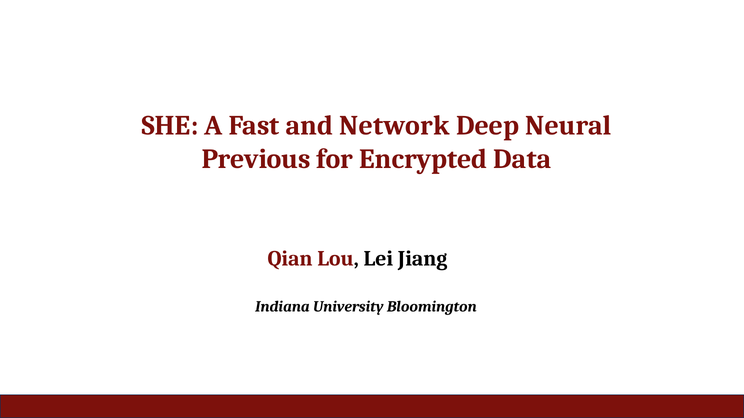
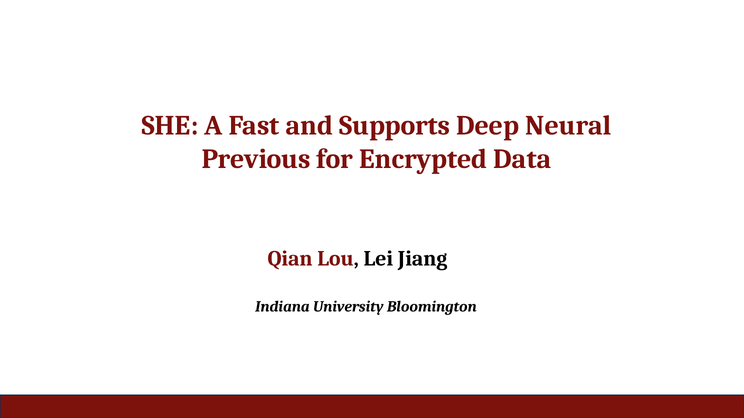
Network: Network -> Supports (395, 126)
